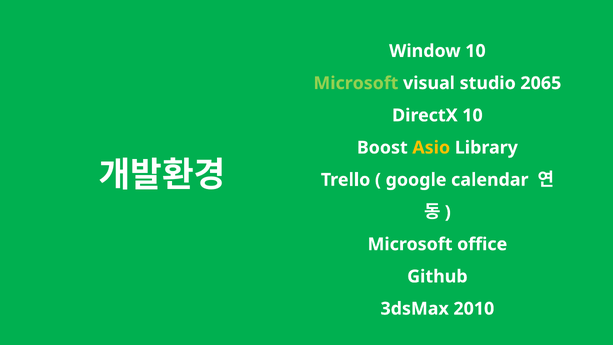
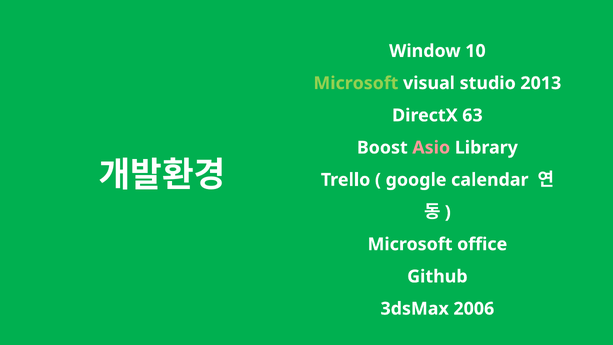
2065: 2065 -> 2013 (541, 83)
DirectX 10: 10 -> 63 (472, 115)
Asio colour: yellow -> pink (431, 148)
2010: 2010 -> 2006 (474, 309)
